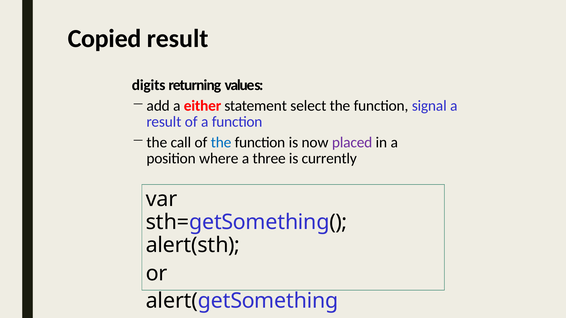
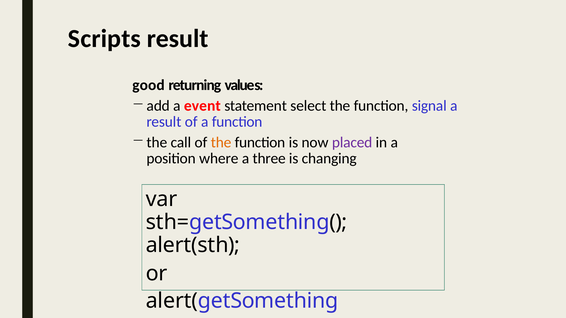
Copied: Copied -> Scripts (104, 39)
digits: digits -> good (148, 85)
either: either -> event (202, 106)
the colour: blue -> orange (221, 143)
currently: currently -> changing (329, 159)
